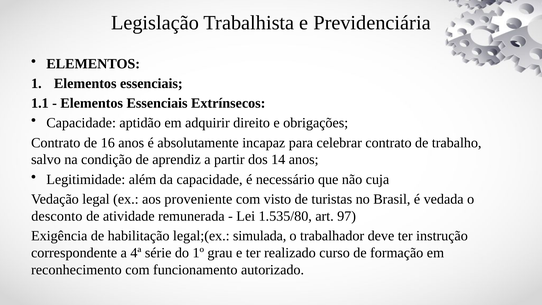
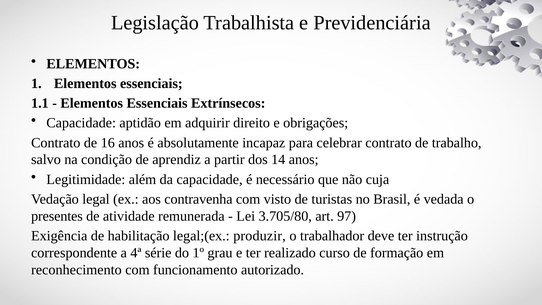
proveniente: proveniente -> contravenha (198, 199)
desconto: desconto -> presentes (57, 216)
1.535/80: 1.535/80 -> 3.705/80 (285, 216)
simulada: simulada -> produzir (259, 236)
